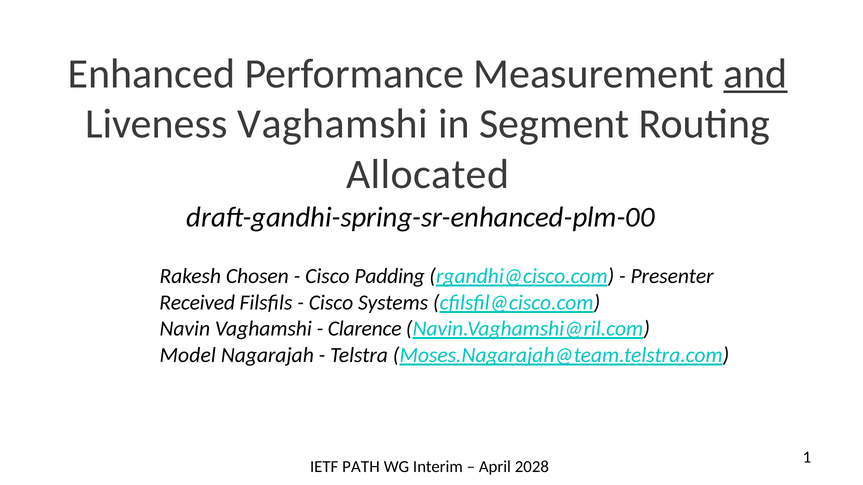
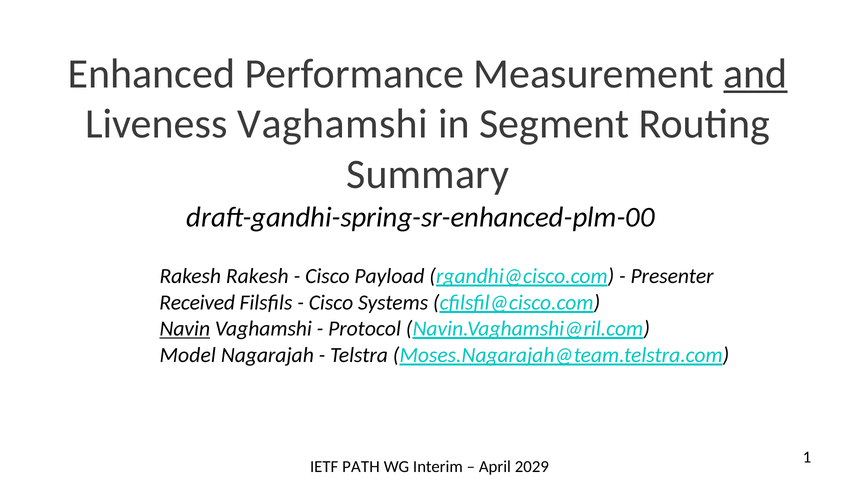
Allocated: Allocated -> Summary (428, 174)
Rakesh Chosen: Chosen -> Rakesh (257, 276)
Padding: Padding -> Payload (389, 276)
Navin underline: none -> present (185, 329)
Clarence: Clarence -> Protocol (365, 329)
2028: 2028 -> 2029 (532, 467)
